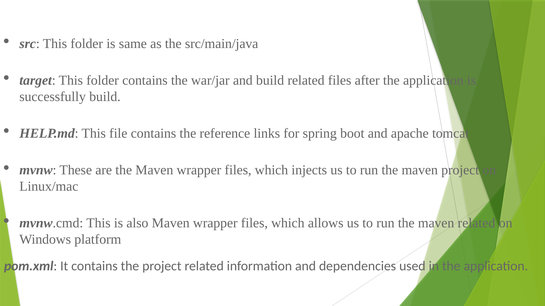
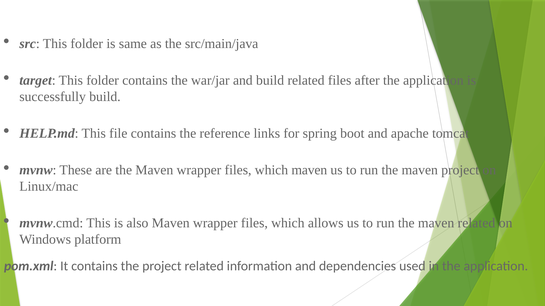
which injects: injects -> maven (309, 170)
